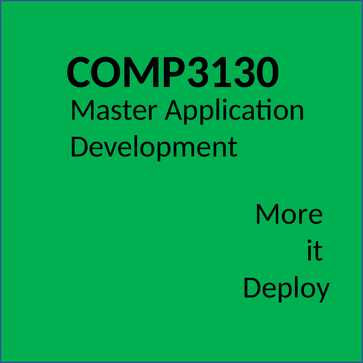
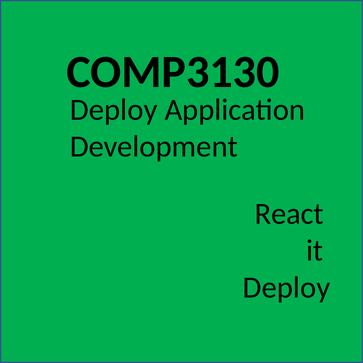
Master: Master -> Deploy (114, 110)
More: More -> React (289, 214)
